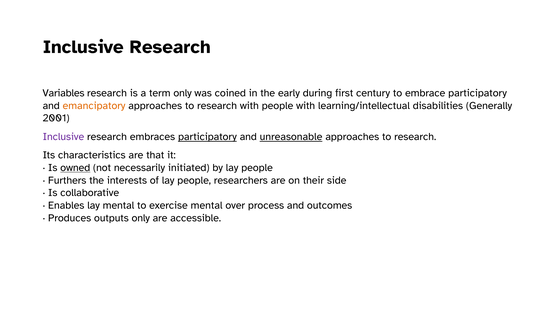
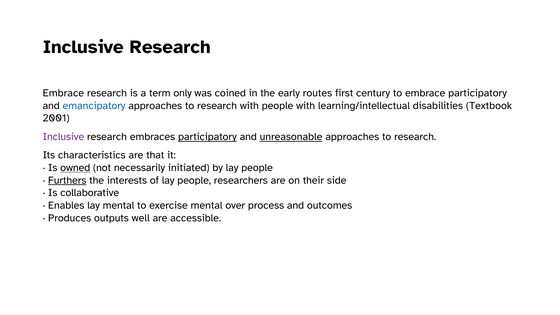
Variables: Variables -> Embrace (63, 93)
during: during -> routes (317, 93)
emancipatory colour: orange -> blue (94, 106)
Generally: Generally -> Textbook (489, 106)
Furthers underline: none -> present (67, 180)
outputs only: only -> well (141, 218)
